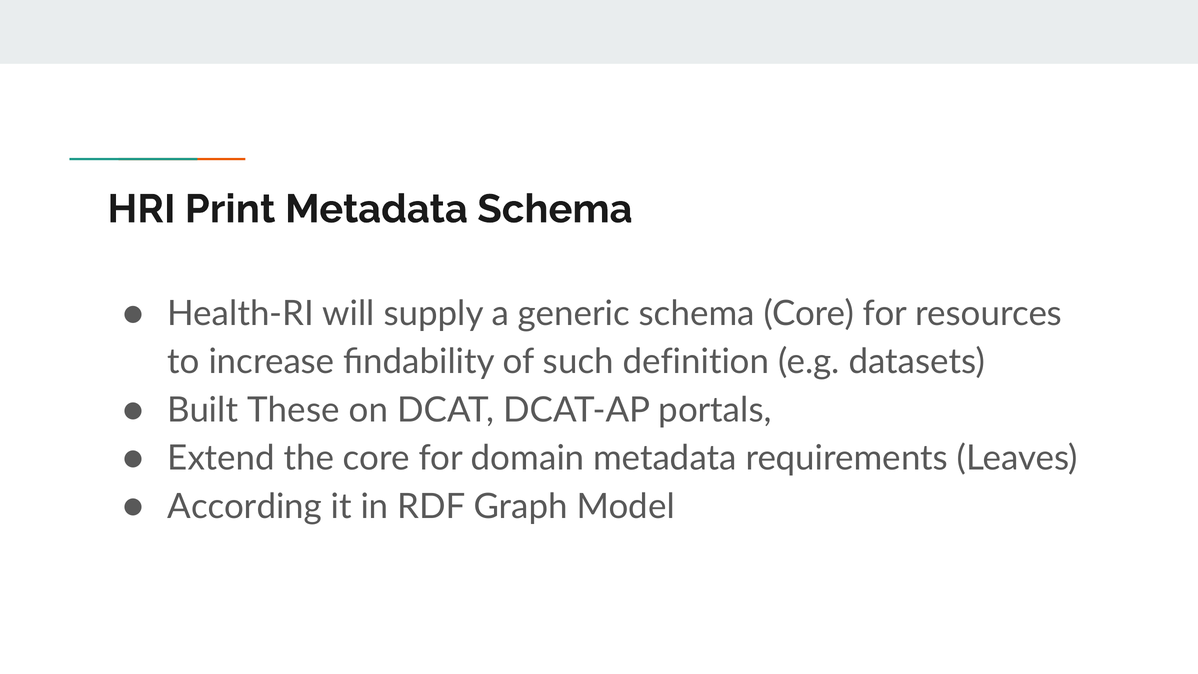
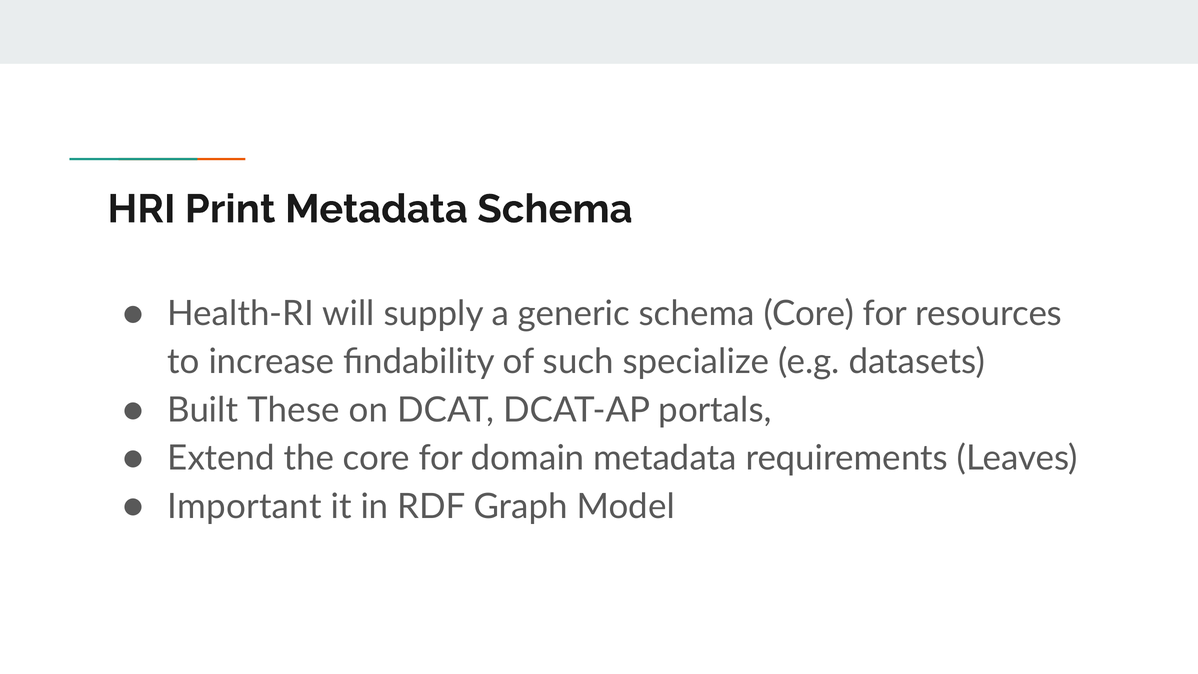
definition: definition -> specialize (696, 362)
According: According -> Important (245, 506)
